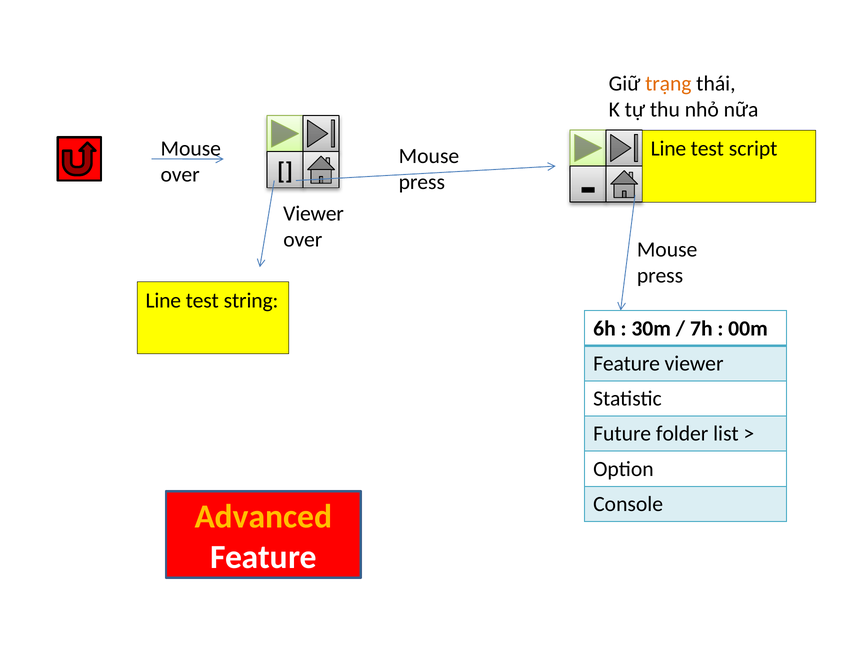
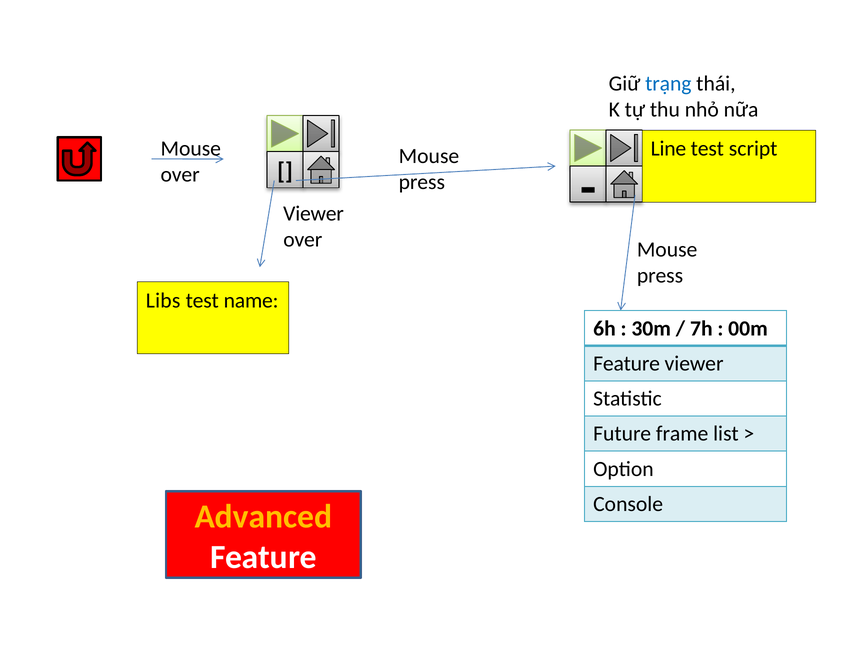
trạng colour: orange -> blue (668, 84)
Line: Line -> Libs (163, 300)
string: string -> name (251, 300)
folder: folder -> frame (682, 433)
